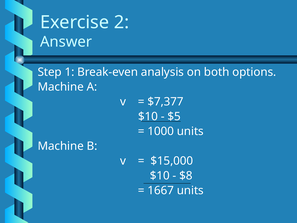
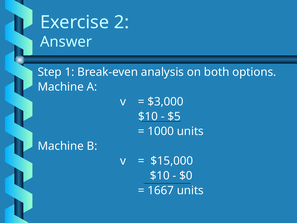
$7,377: $7,377 -> $3,000 (165, 102)
$8: $8 -> $0 (186, 176)
